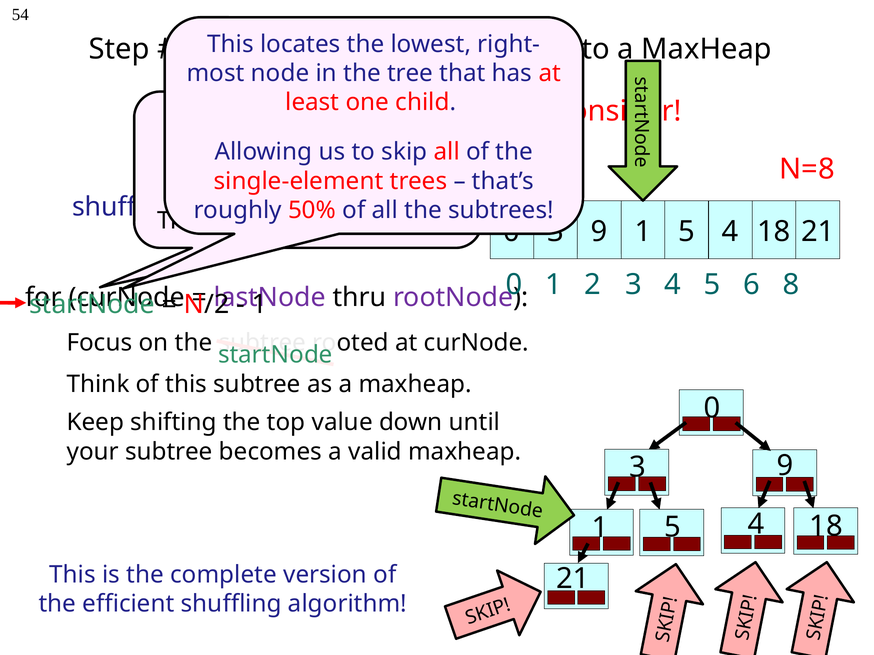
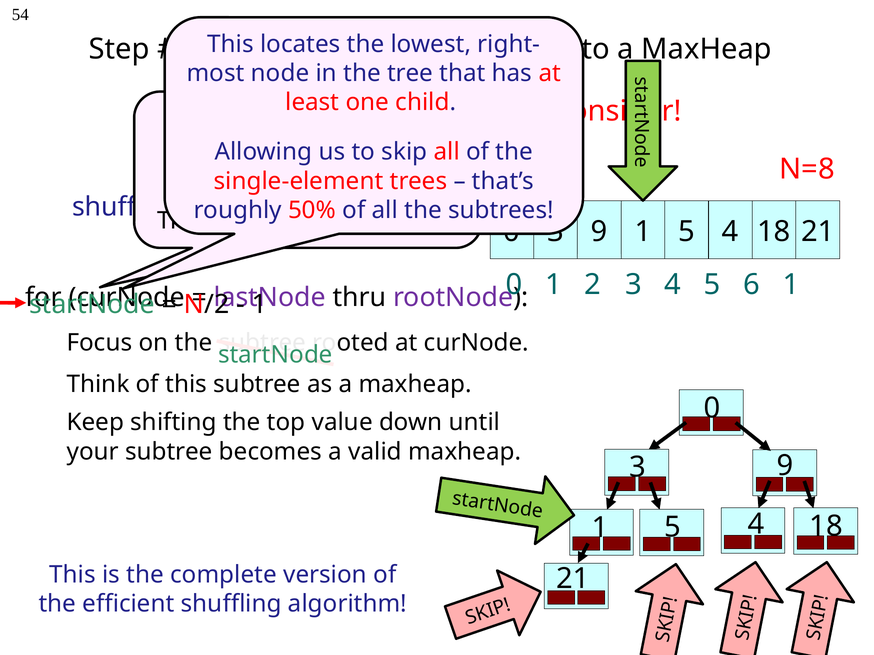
6 8: 8 -> 1 (791, 285)
